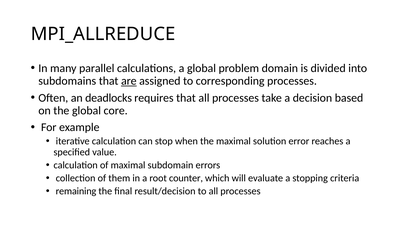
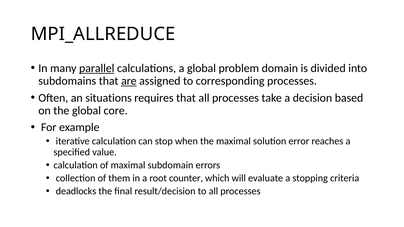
parallel underline: none -> present (97, 68)
deadlocks: deadlocks -> situations (109, 98)
remaining: remaining -> deadlocks (76, 191)
